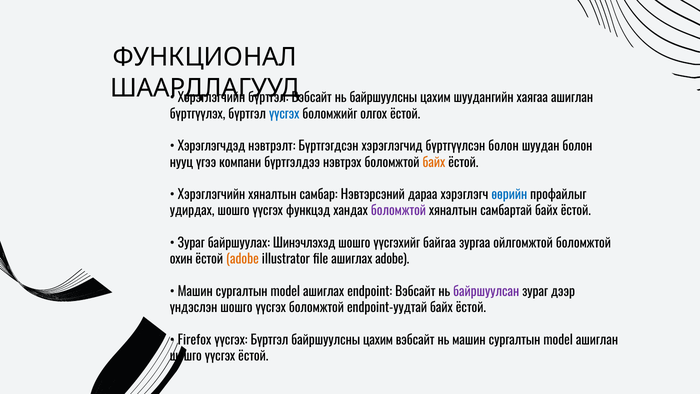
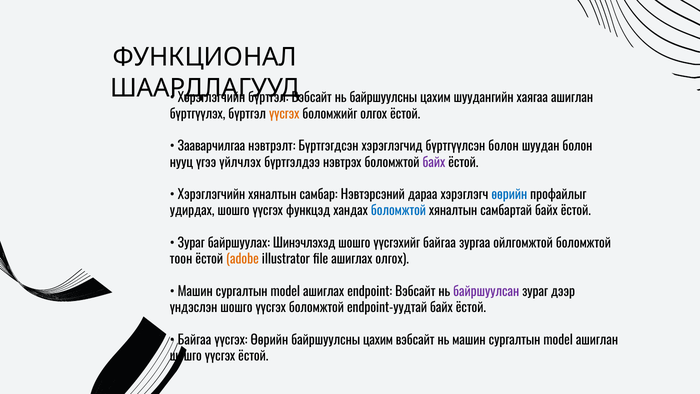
үүсгэх colour: blue -> orange (284, 114)
Хэрэглэгчдэд: Хэрэглэгчдэд -> Зааварчилгаа (211, 146)
компани: компани -> үйлчлэх (240, 162)
байх colour: orange -> purple (434, 162)
боломжтой colour: purple -> blue (398, 211)
охин: охин -> тоон (181, 259)
ашиглах adobe: adobe -> олгох (392, 259)
Firefox: Firefox -> Байгаа (195, 340)
үүсгэх Бүртгэл: Бүртгэл -> Өөрийн (269, 340)
